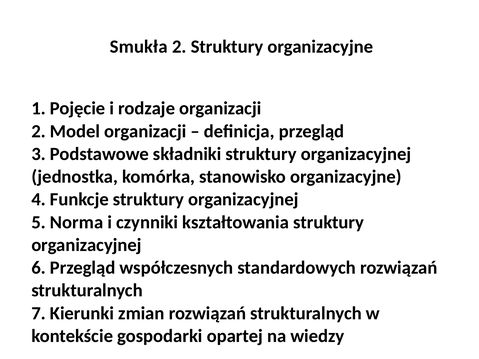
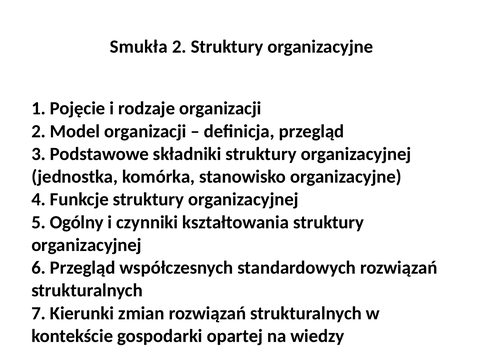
Norma: Norma -> Ogólny (77, 222)
